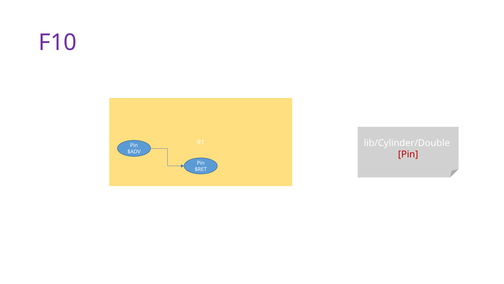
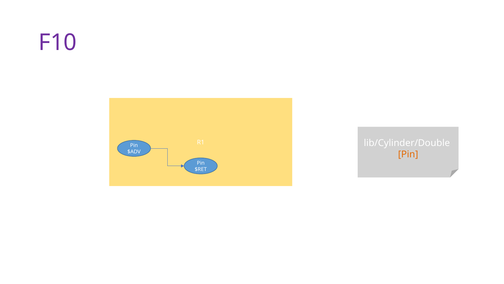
Pin colour: red -> orange (408, 154)
